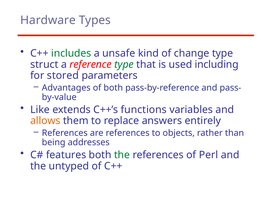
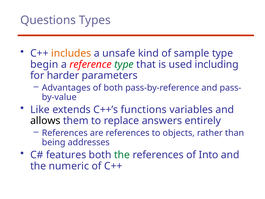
Hardware: Hardware -> Questions (48, 20)
includes colour: green -> orange (71, 53)
change: change -> sample (192, 53)
struct: struct -> begin (44, 64)
stored: stored -> harder (63, 75)
allows colour: orange -> black (45, 121)
Perl: Perl -> Into (209, 155)
untyped: untyped -> numeric (69, 166)
